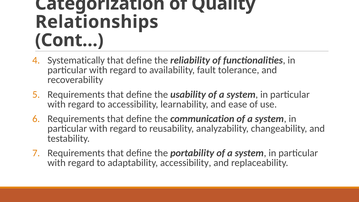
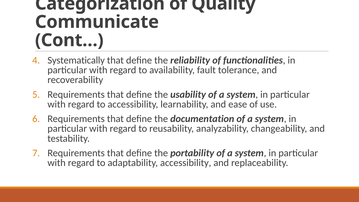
Relationships: Relationships -> Communicate (97, 22)
communication: communication -> documentation (202, 119)
